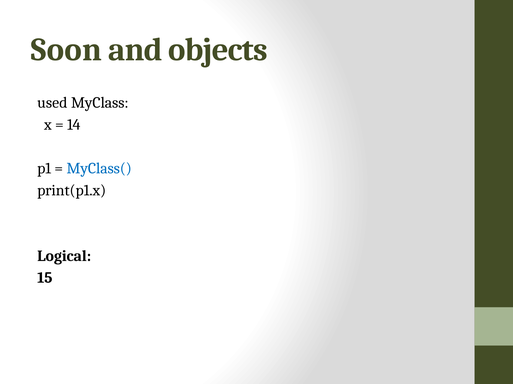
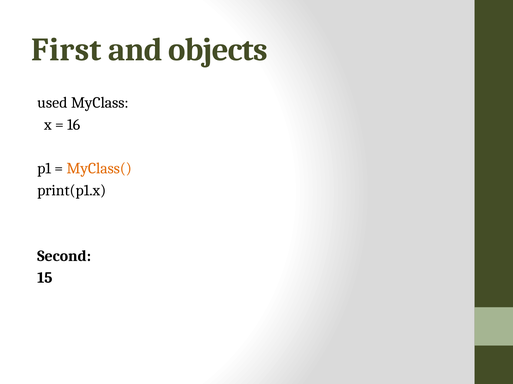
Soon: Soon -> First (66, 50)
14: 14 -> 16 (74, 125)
MyClass( colour: blue -> orange (99, 169)
Logical: Logical -> Second (64, 256)
